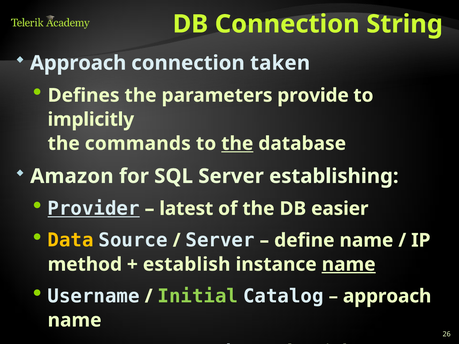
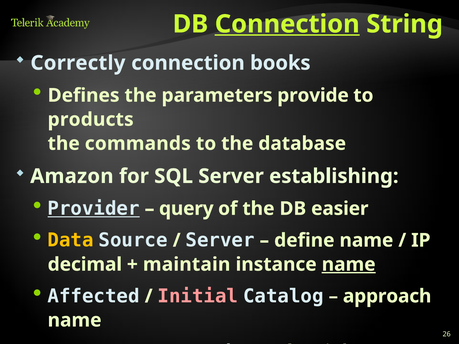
Connection underline: none -> present (287, 24)
Approach: Approach -> Correctly (78, 63)
taken: taken -> books (280, 63)
implicitly: implicitly -> products (91, 120)
the underline: present -> none (237, 144)
latest: latest -> query (186, 209)
method: method -> decimal (85, 265)
establish: establish -> maintain (187, 265)
Username: Username -> Affected (94, 296)
Initial colour: light green -> pink (198, 296)
